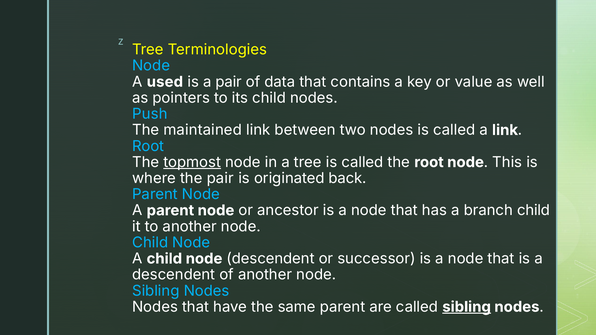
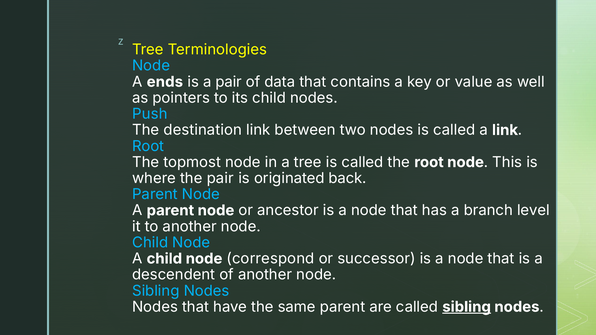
used: used -> ends (165, 82)
maintained: maintained -> destination (203, 130)
topmost underline: present -> none (192, 162)
branch child: child -> level (533, 211)
node descendent: descendent -> correspond (270, 259)
